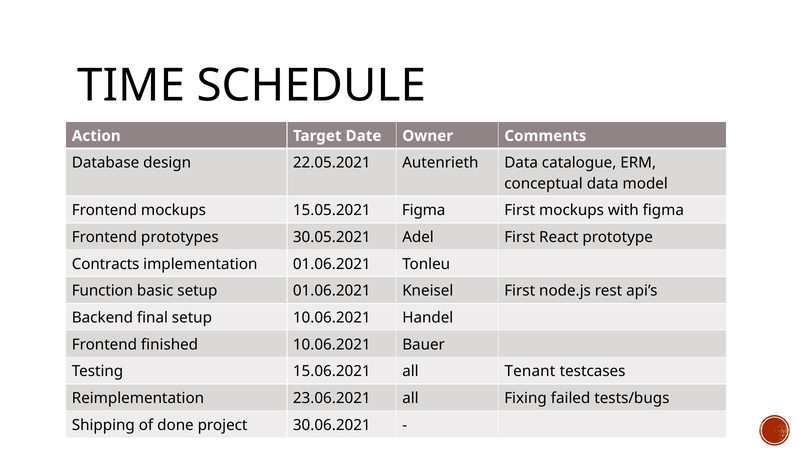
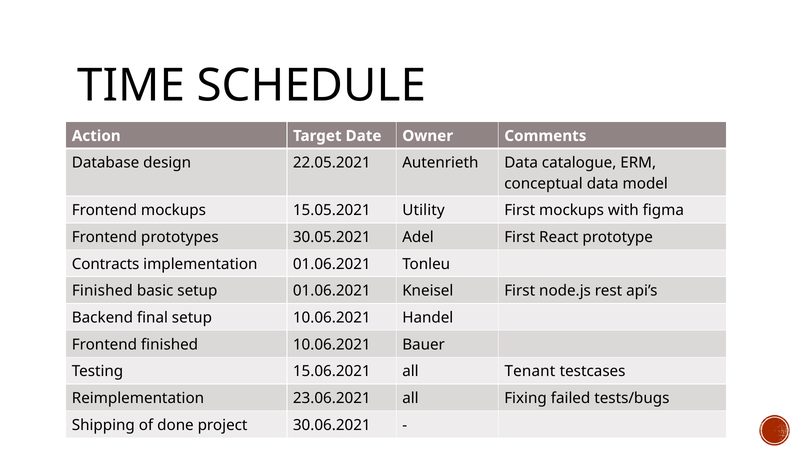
15.05.2021 Figma: Figma -> Utility (424, 210)
Function: Function -> Finished (102, 291)
